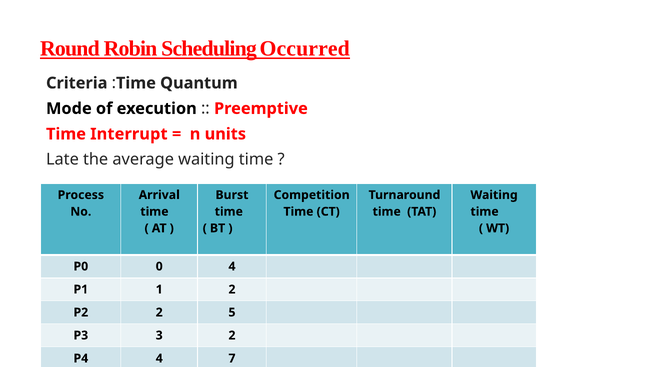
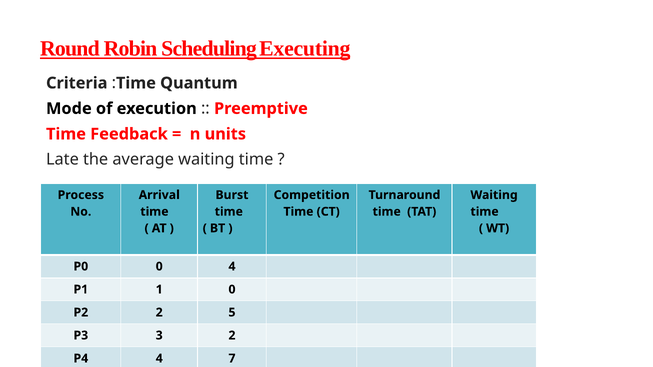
Occurred: Occurred -> Executing (305, 49)
Interrupt: Interrupt -> Feedback (129, 134)
1 2: 2 -> 0 (232, 290)
